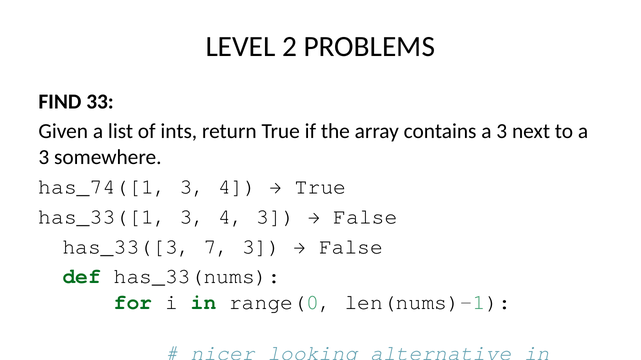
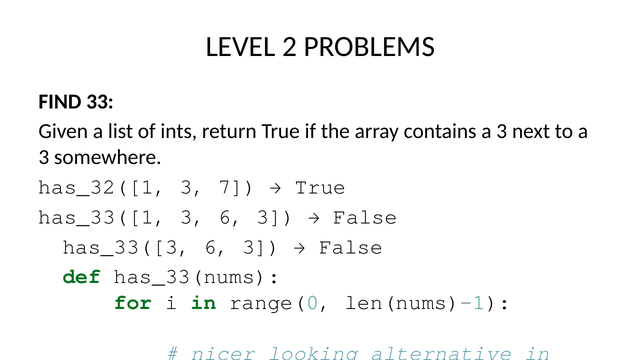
has_74([1: has_74([1 -> has_32([1 (103, 187)
4: 4 -> 7 (237, 187)
has_33([1 3 4: 4 -> 6 (231, 217)
has_33([3 7: 7 -> 6 (216, 247)
